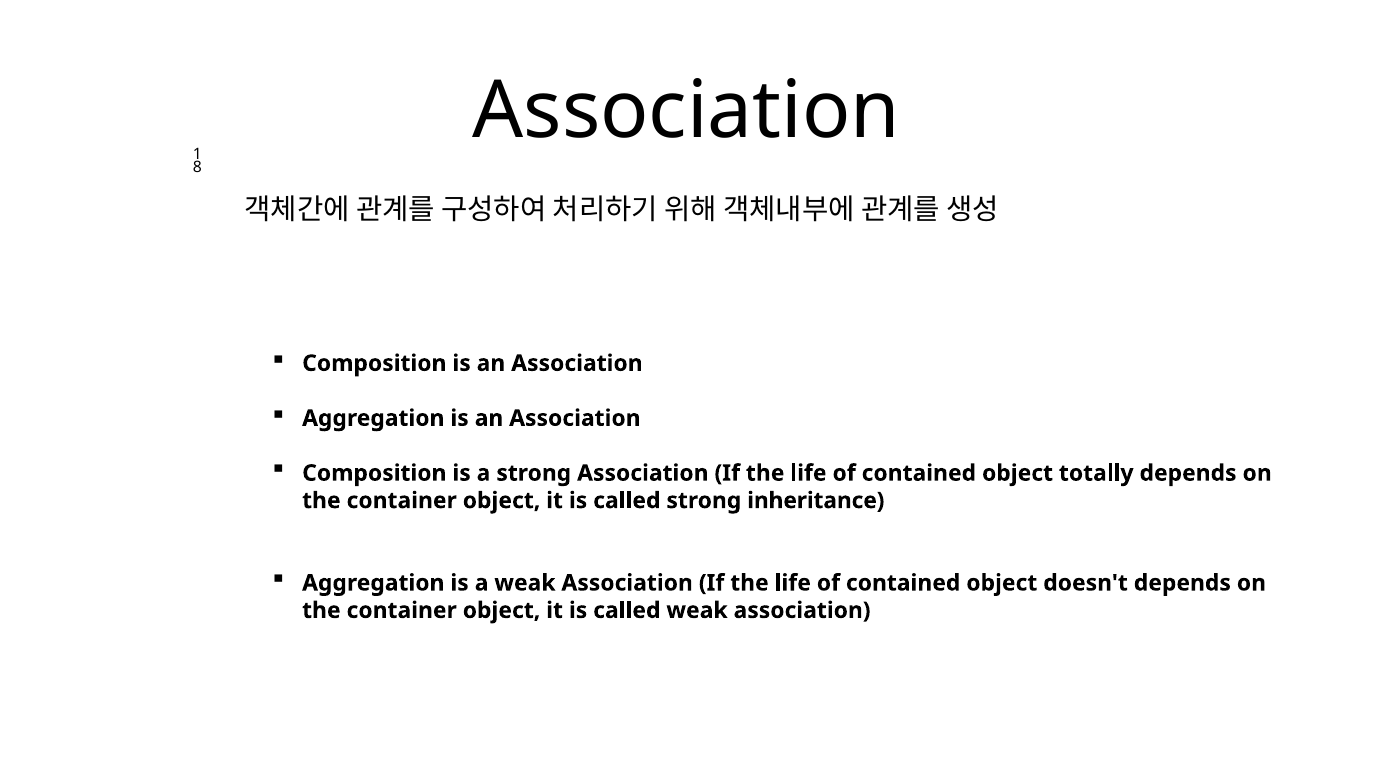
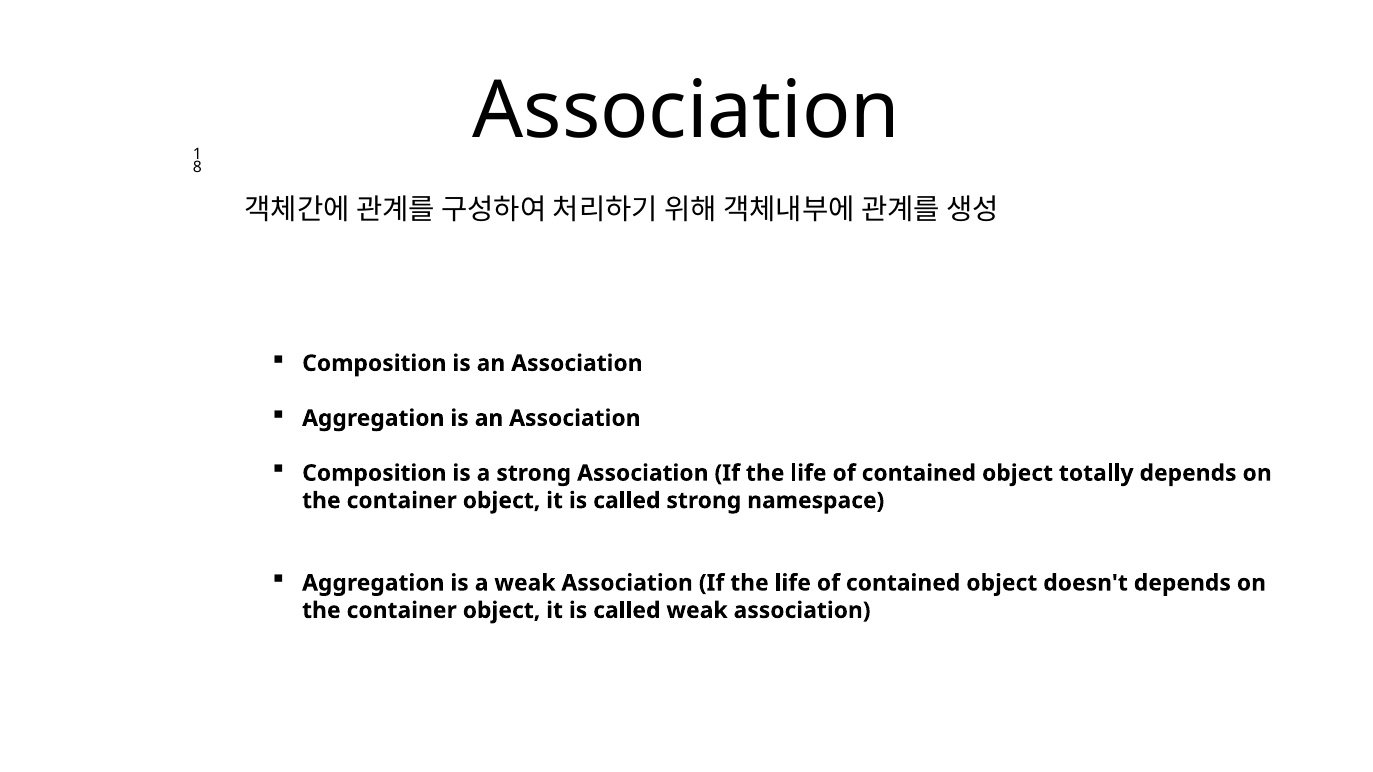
inheritance: inheritance -> namespace (816, 501)
